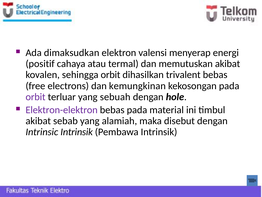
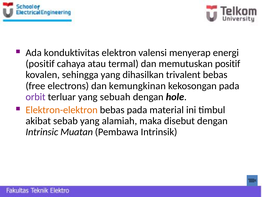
dimaksudkan: dimaksudkan -> konduktivitas (72, 53)
memutuskan akibat: akibat -> positif (228, 64)
sehingga orbit: orbit -> yang (110, 75)
Elektron-elektron colour: purple -> orange (62, 110)
Intrinsic Intrinsik: Intrinsik -> Muatan (77, 132)
